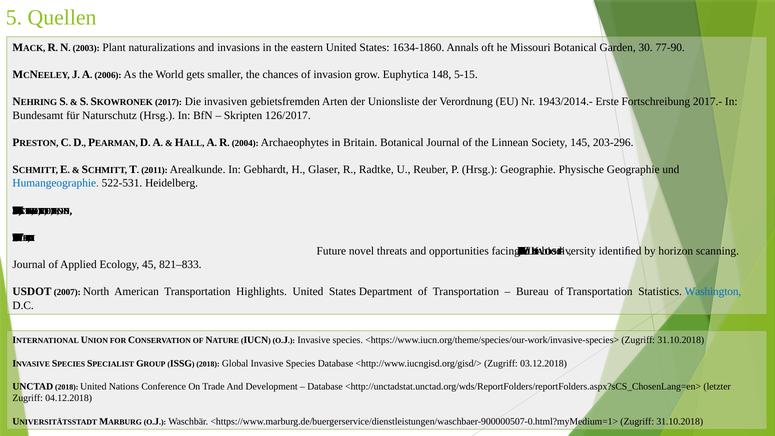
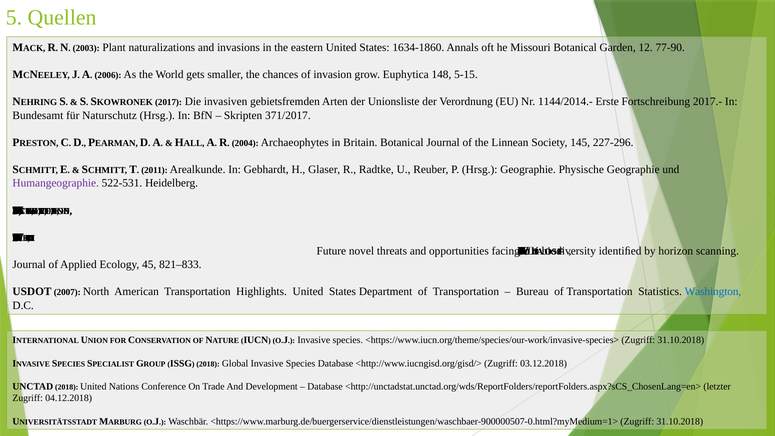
30: 30 -> 12 (646, 47)
1943/2014.-: 1943/2014.- -> 1144/2014.- (565, 102)
126/2017: 126/2017 -> 371/2017 (288, 115)
203-296: 203-296 -> 227-296 (613, 142)
Humangeographie colour: blue -> purple (56, 183)
